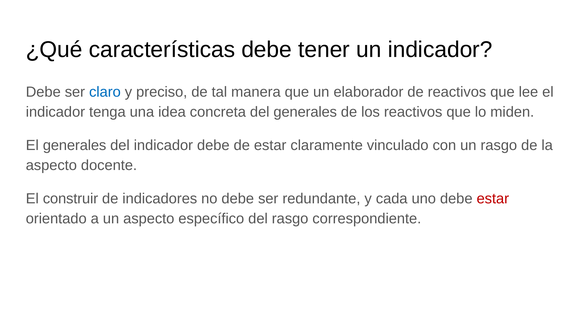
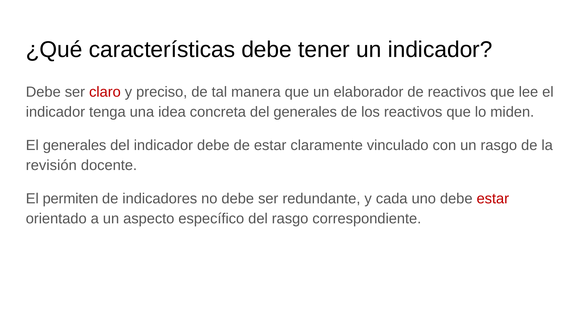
claro colour: blue -> red (105, 92)
aspecto: aspecto -> revisión (51, 166)
construir: construir -> permiten (71, 199)
